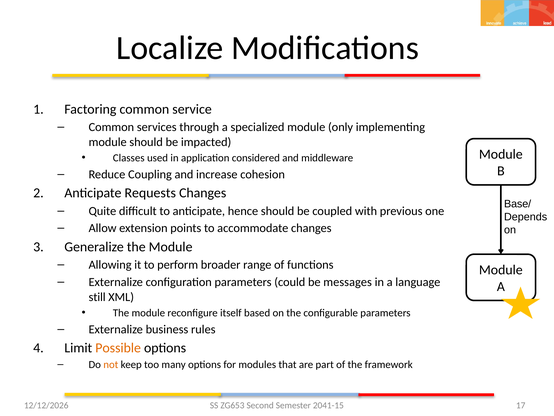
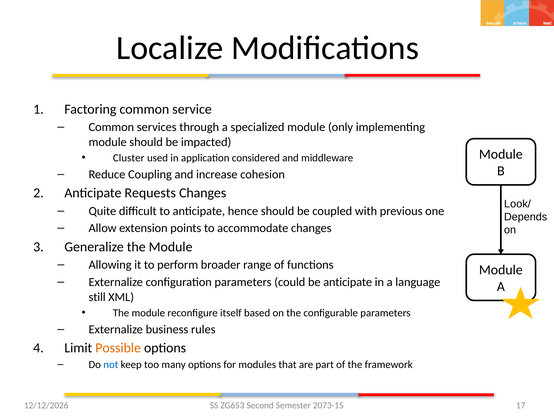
Classes: Classes -> Cluster (129, 158)
Base/: Base/ -> Look/ (517, 204)
be messages: messages -> anticipate (348, 282)
not colour: orange -> blue (111, 364)
2041-15: 2041-15 -> 2073-15 (328, 405)
